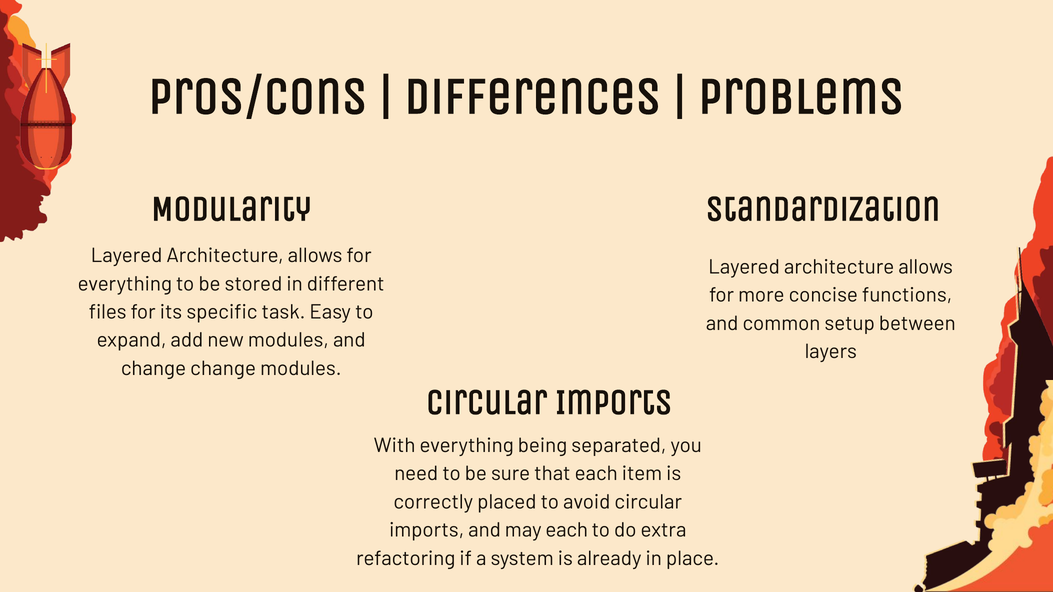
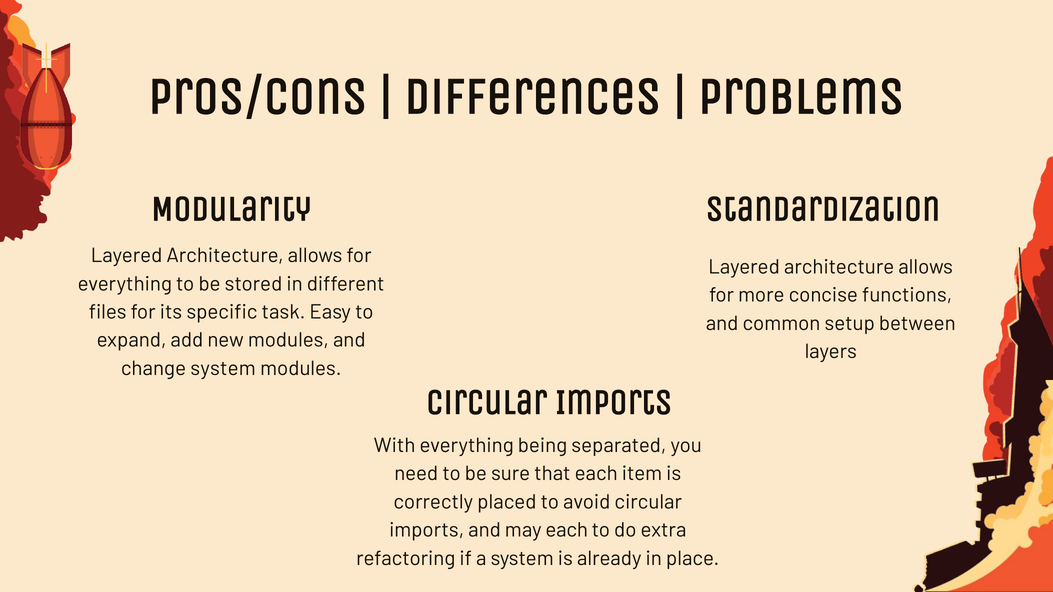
change change: change -> system (223, 369)
